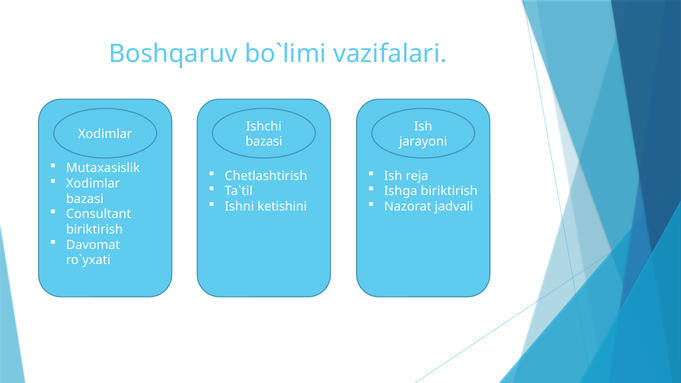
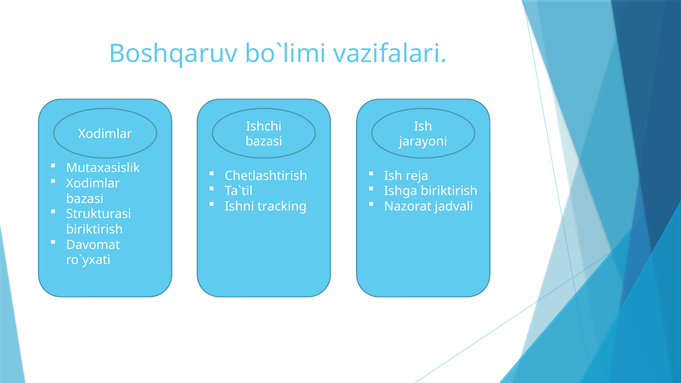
ketishini: ketishini -> tracking (282, 207)
Consultant: Consultant -> Strukturasi (99, 214)
